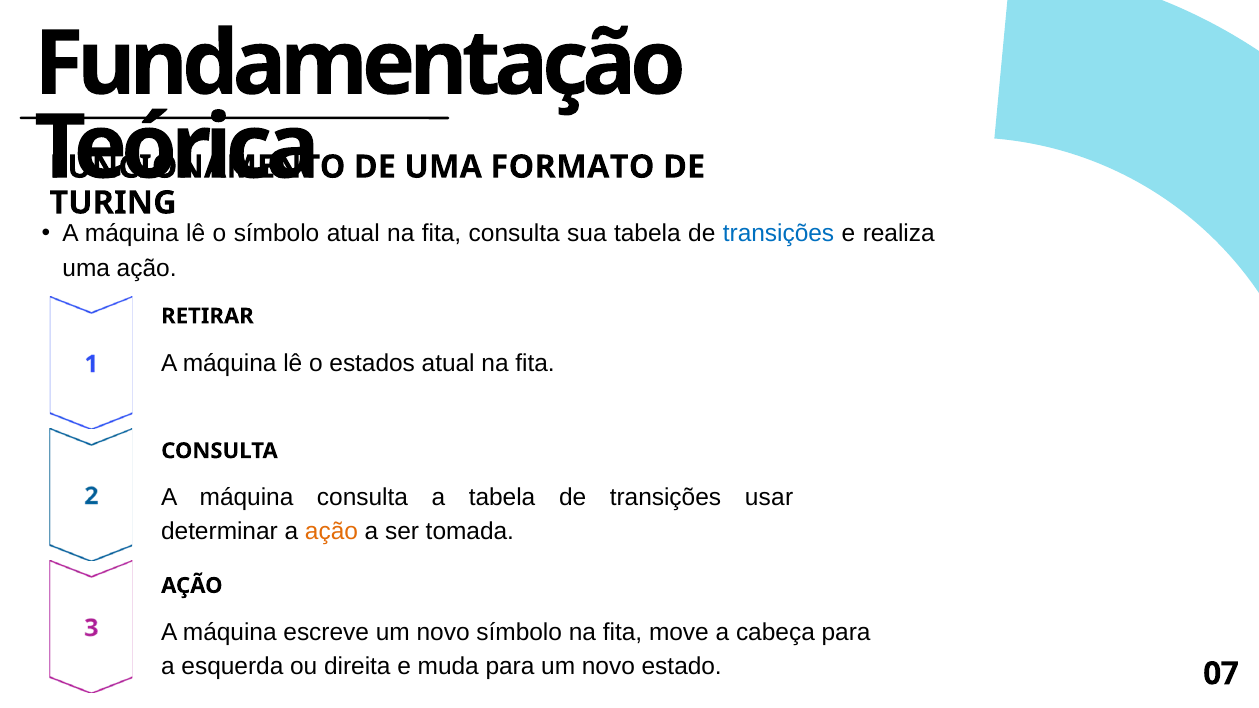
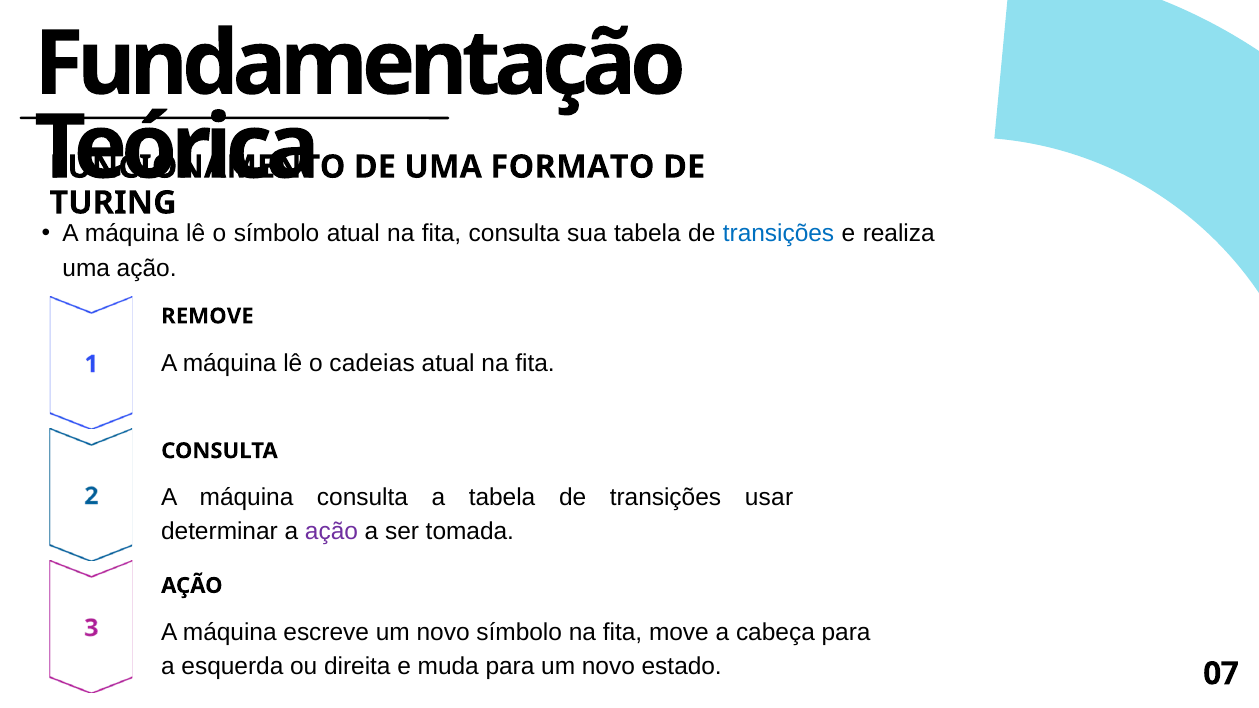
RETIRAR: RETIRAR -> REMOVE (207, 316)
estados: estados -> cadeias (372, 363)
ação colour: orange -> purple (331, 532)
